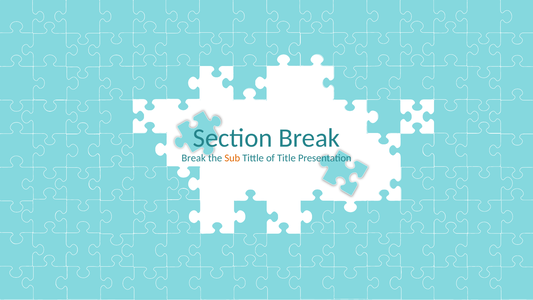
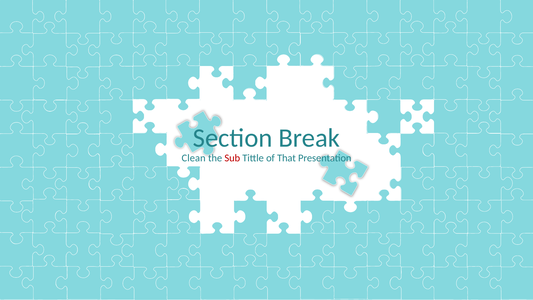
Break: Break -> Clean (194, 158)
Sub colour: orange -> red (232, 158)
Title: Title -> That (286, 158)
